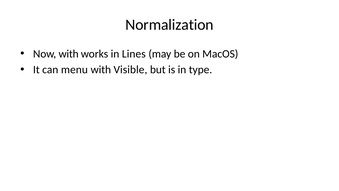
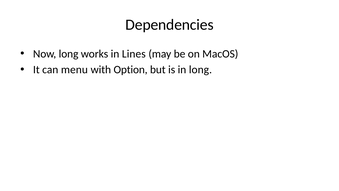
Normalization: Normalization -> Dependencies (170, 25)
Now with: with -> long (69, 54)
Visible: Visible -> Option (131, 70)
in type: type -> long (200, 70)
